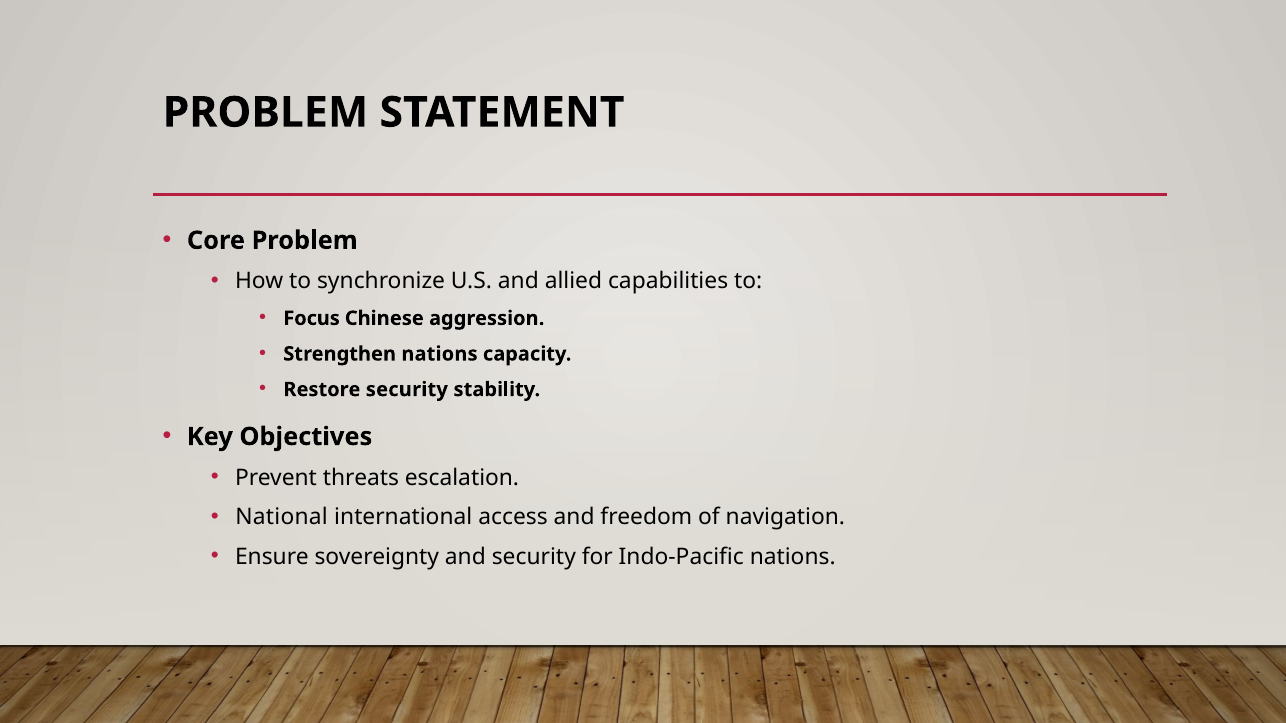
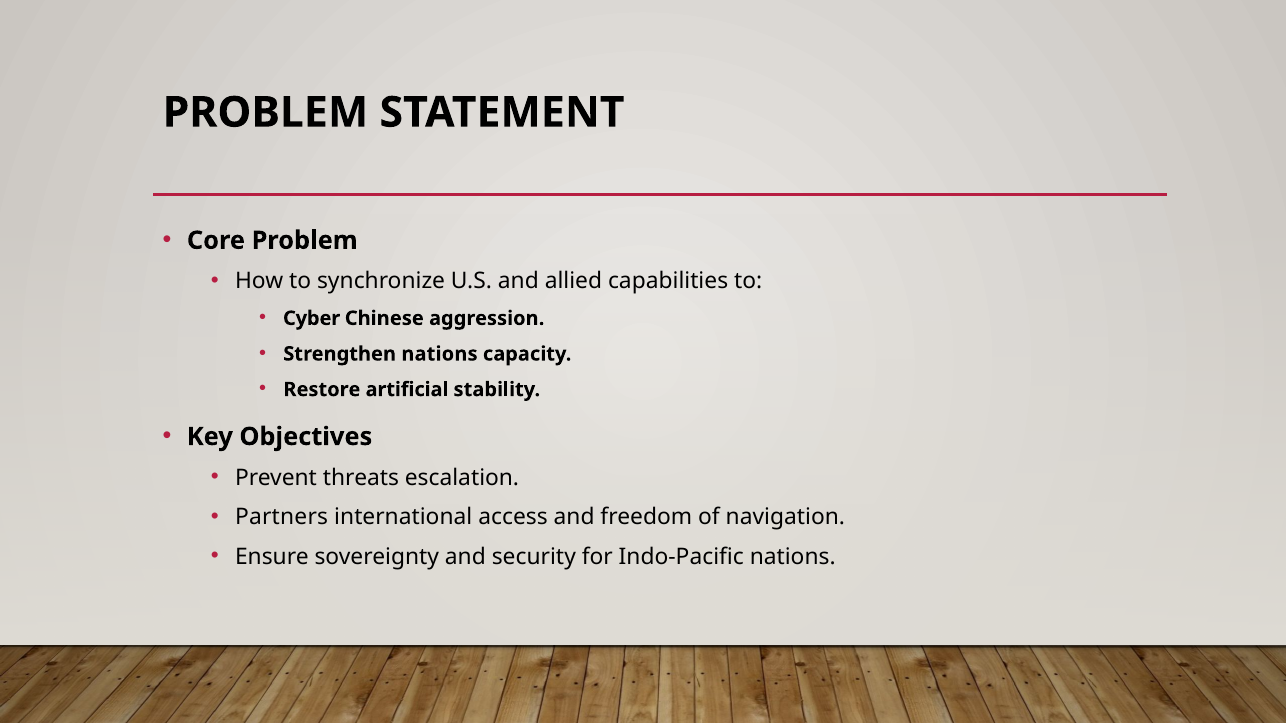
Focus: Focus -> Cyber (312, 318)
Restore security: security -> artificial (407, 390)
National: National -> Partners (282, 517)
